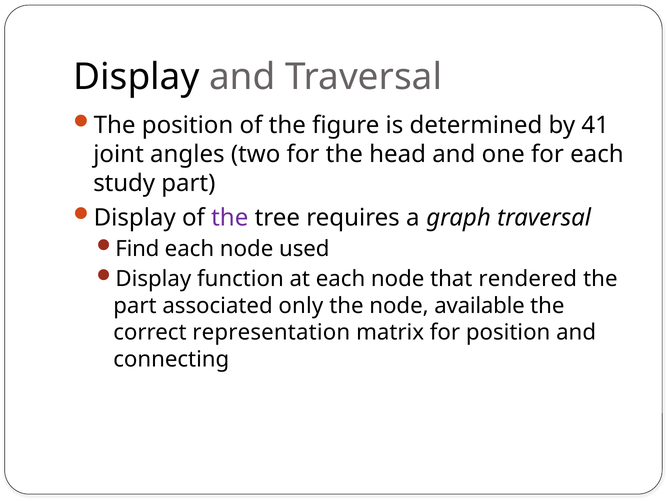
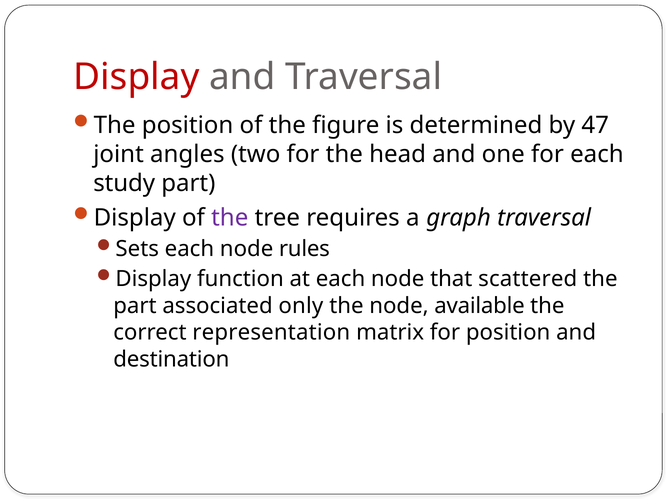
Display colour: black -> red (136, 77)
41: 41 -> 47 (595, 125)
Find: Find -> Sets (137, 248)
used: used -> rules (304, 248)
rendered: rendered -> scattered (528, 279)
connecting: connecting -> destination (171, 359)
